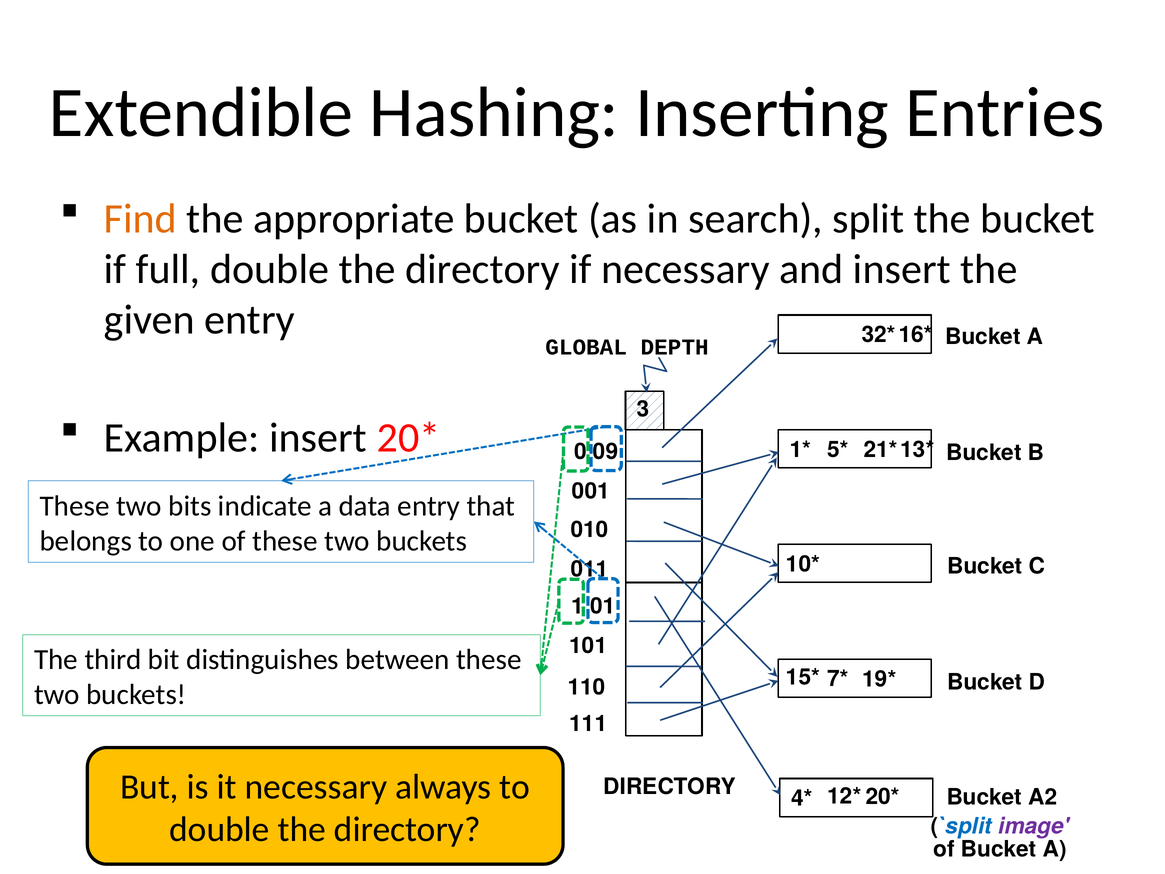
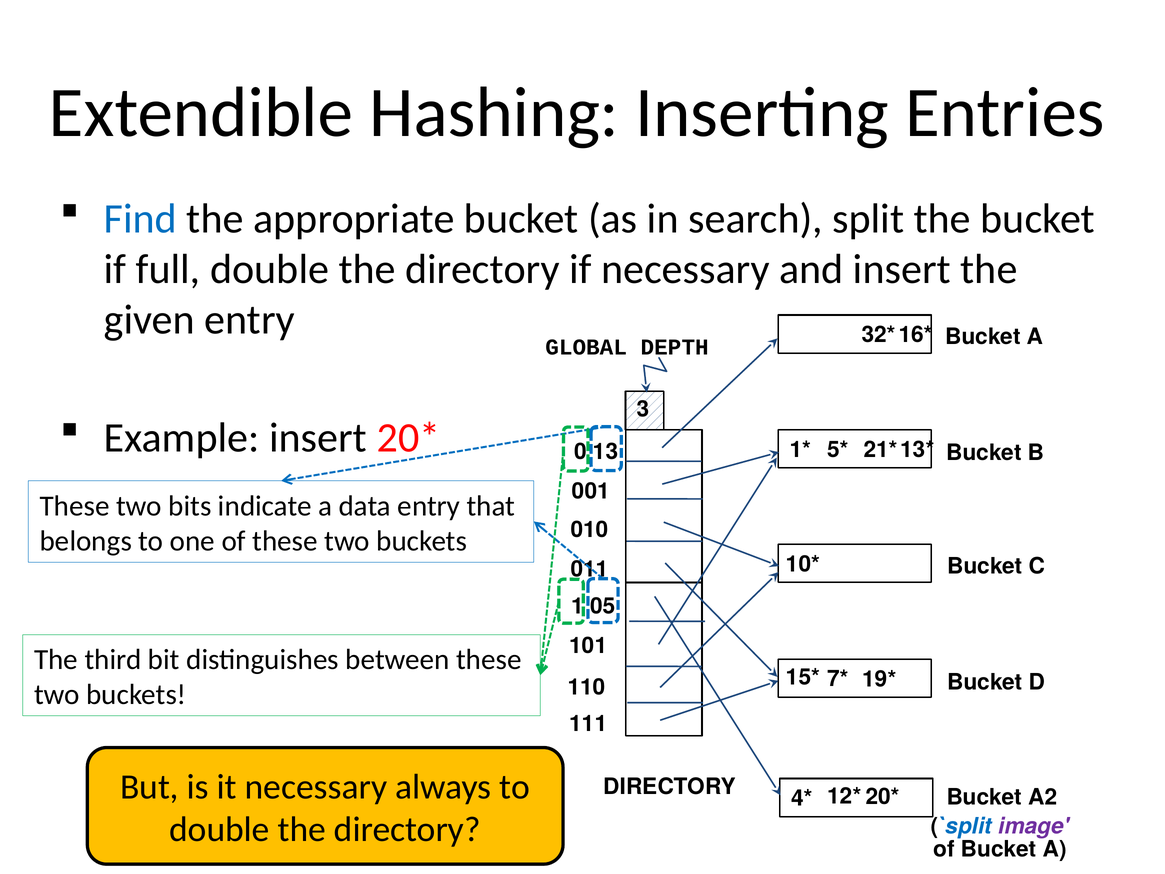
Find colour: orange -> blue (140, 219)
09: 09 -> 13 (606, 452)
01: 01 -> 05 (603, 606)
